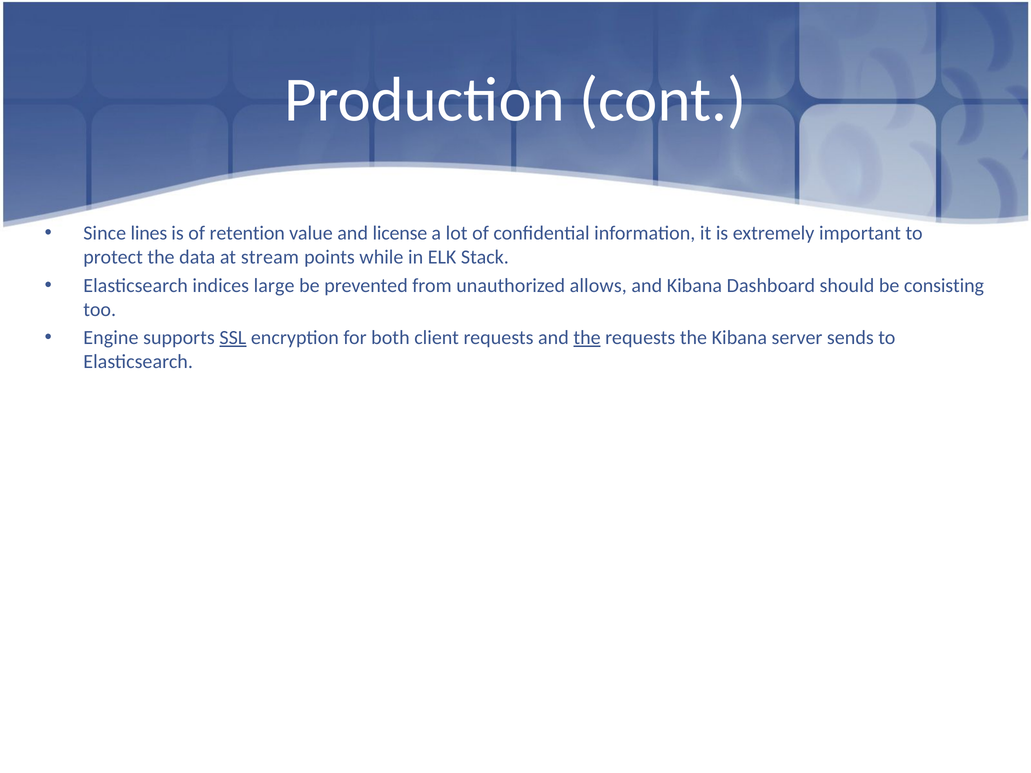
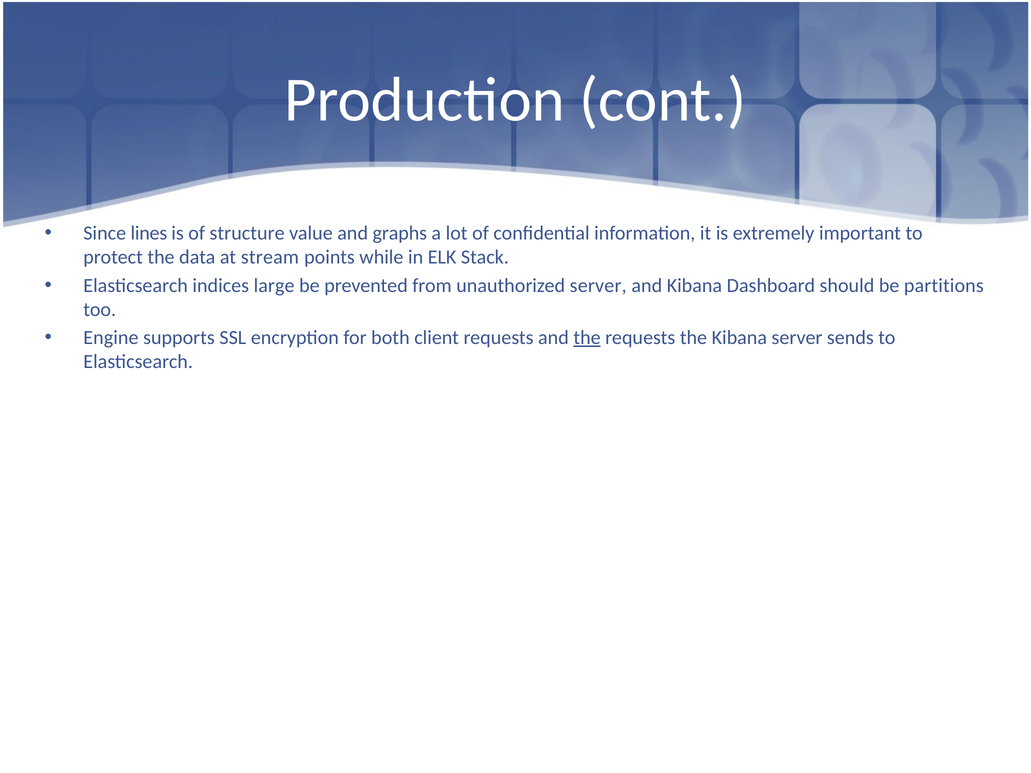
retention: retention -> structure (247, 233)
license: license -> graphs (400, 233)
unauthorized allows: allows -> server (598, 286)
consisting: consisting -> partitions (944, 286)
SSL underline: present -> none (233, 338)
